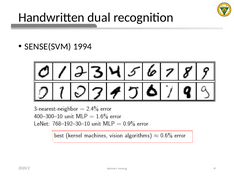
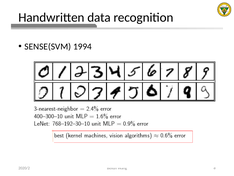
dual: dual -> data (99, 17)
